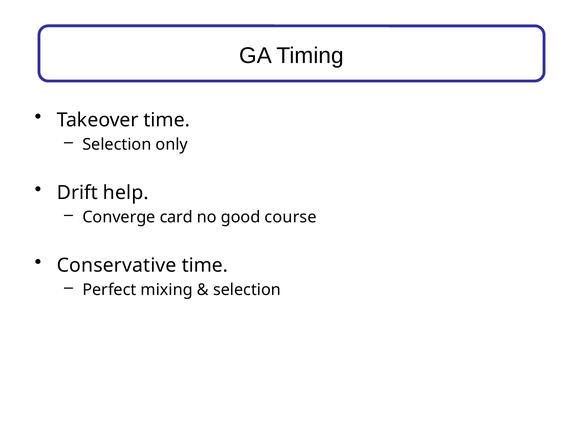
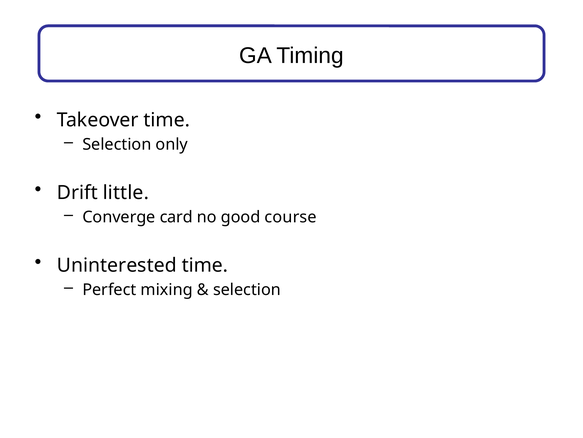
help: help -> little (126, 192)
Conservative: Conservative -> Uninterested (117, 265)
